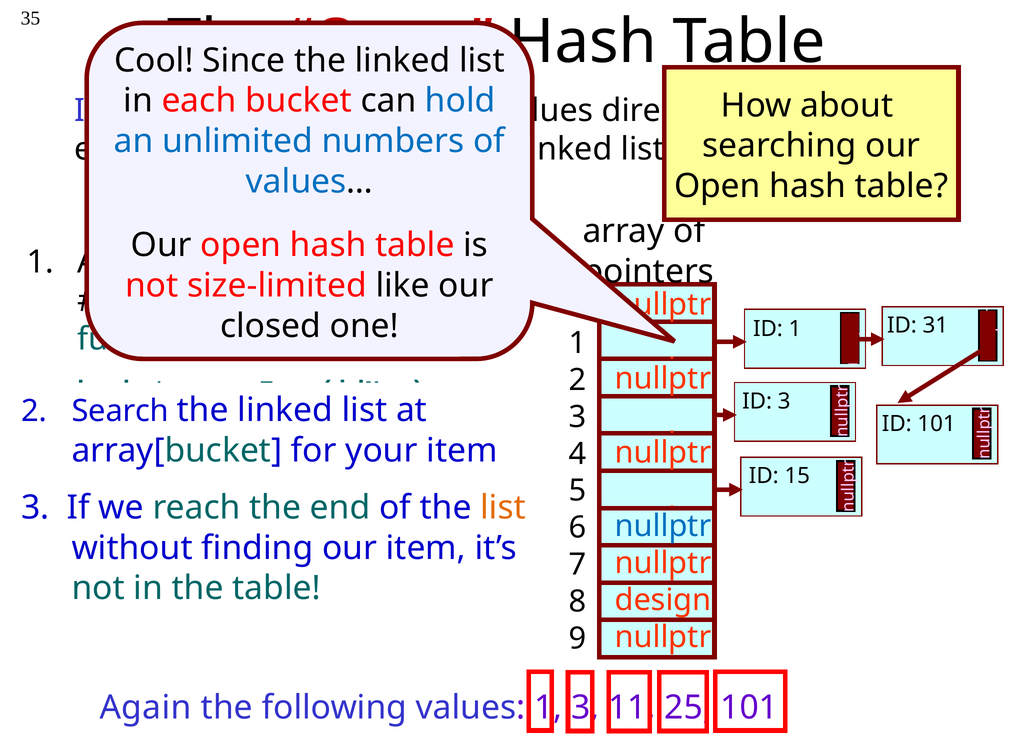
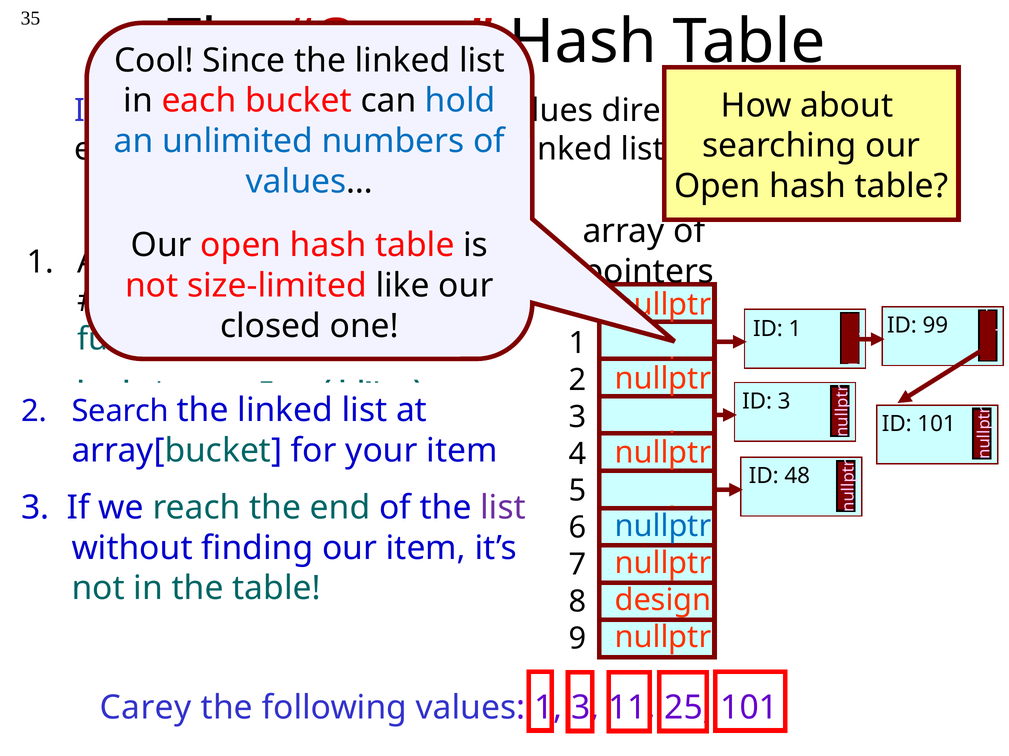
31: 31 -> 99 (935, 326)
15: 15 -> 48 (797, 476)
list colour: orange -> purple (503, 508)
Again: Again -> Carey (146, 708)
